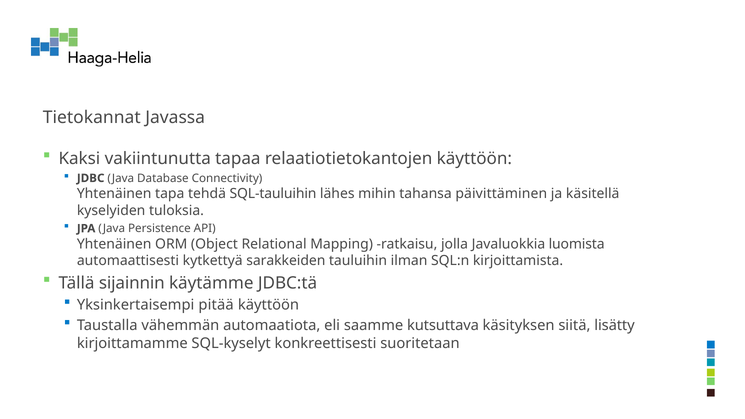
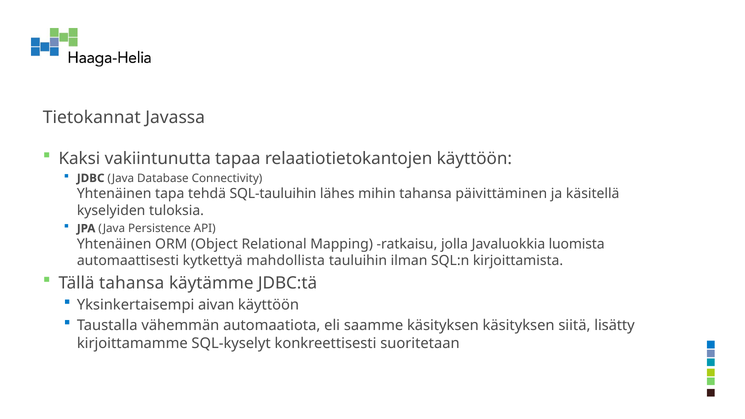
sarakkeiden: sarakkeiden -> mahdollista (286, 261)
Tällä sijainnin: sijainnin -> tahansa (132, 283)
pitää: pitää -> aivan (216, 305)
saamme kutsuttava: kutsuttava -> käsityksen (443, 326)
